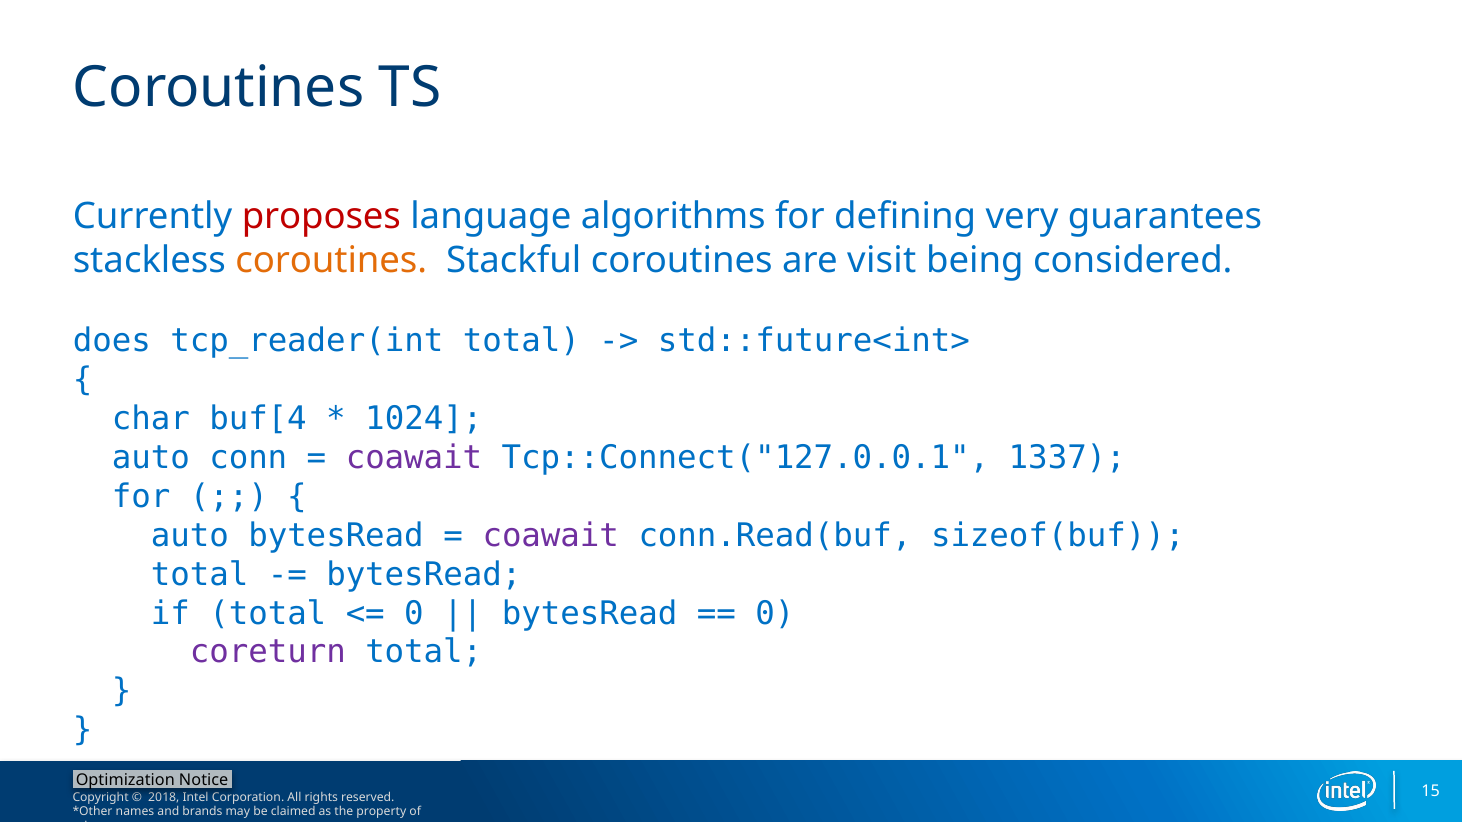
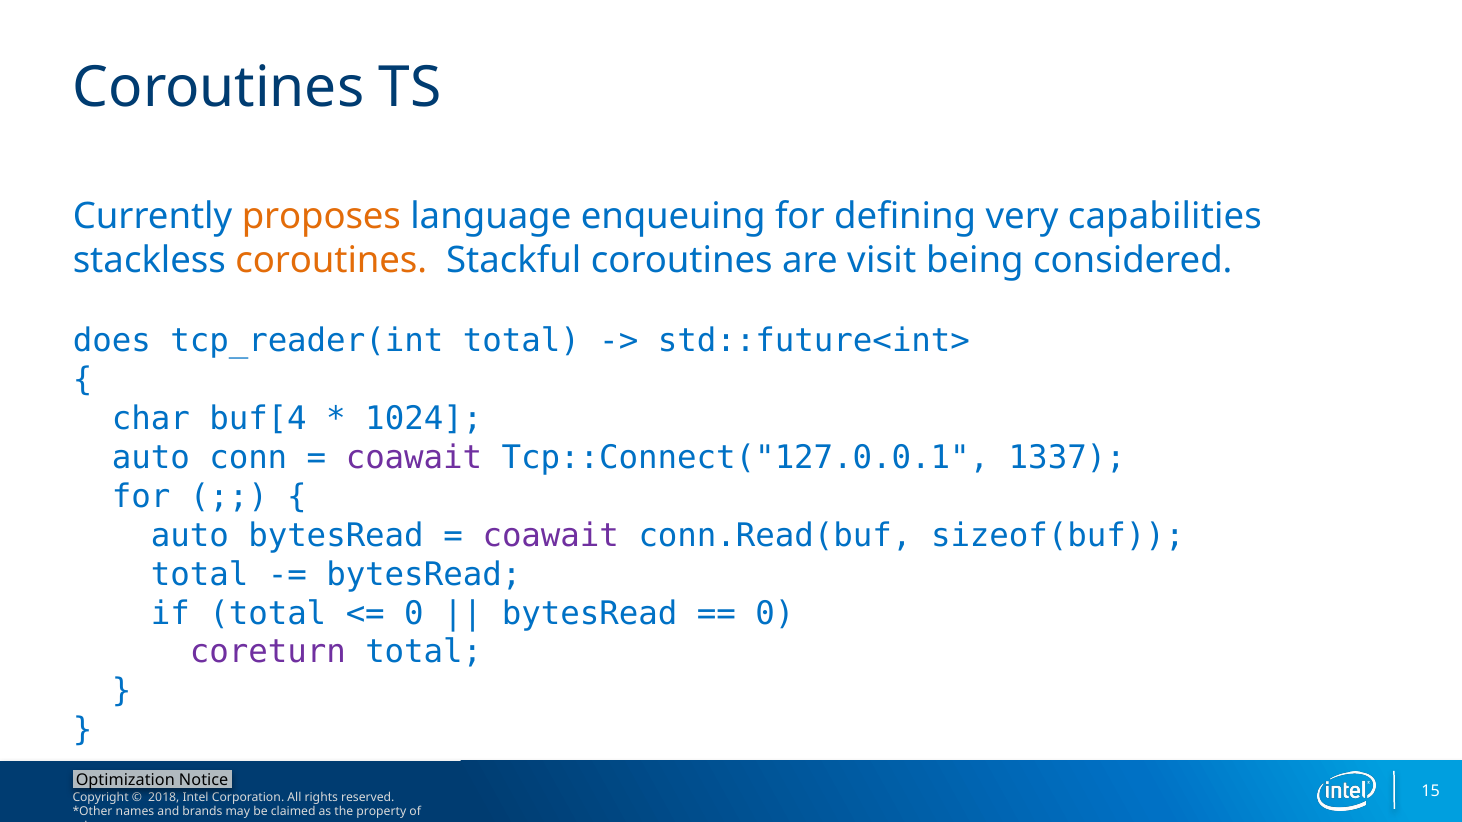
proposes colour: red -> orange (321, 217)
algorithms: algorithms -> enqueuing (673, 217)
guarantees: guarantees -> capabilities (1165, 217)
